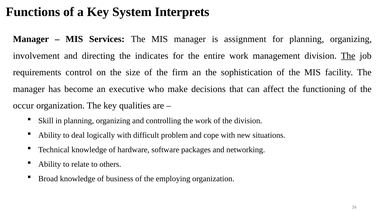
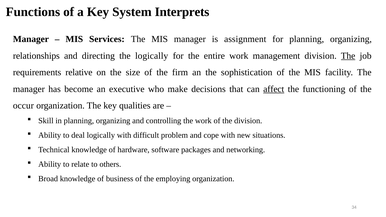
involvement: involvement -> relationships (36, 56)
the indicates: indicates -> logically (152, 56)
control: control -> relative (79, 72)
affect underline: none -> present (274, 89)
